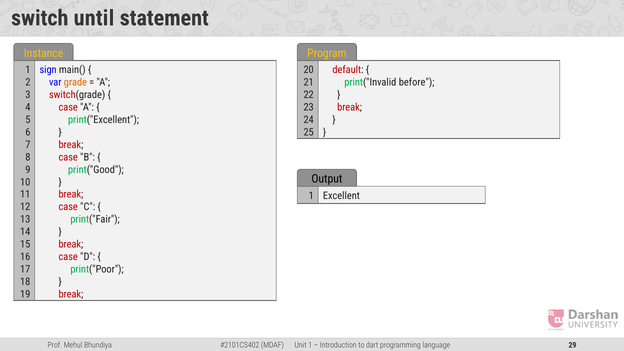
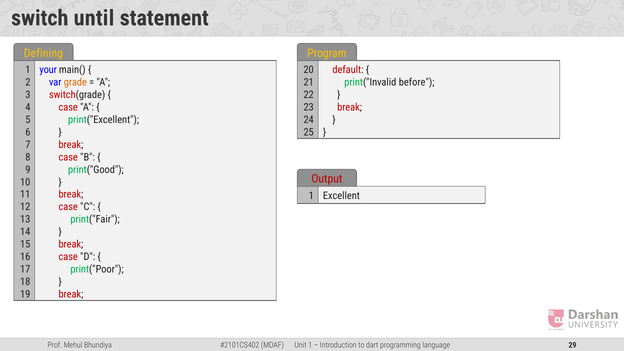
Instance: Instance -> Defining (43, 53)
sign: sign -> your (48, 70)
Output colour: black -> red (327, 179)
